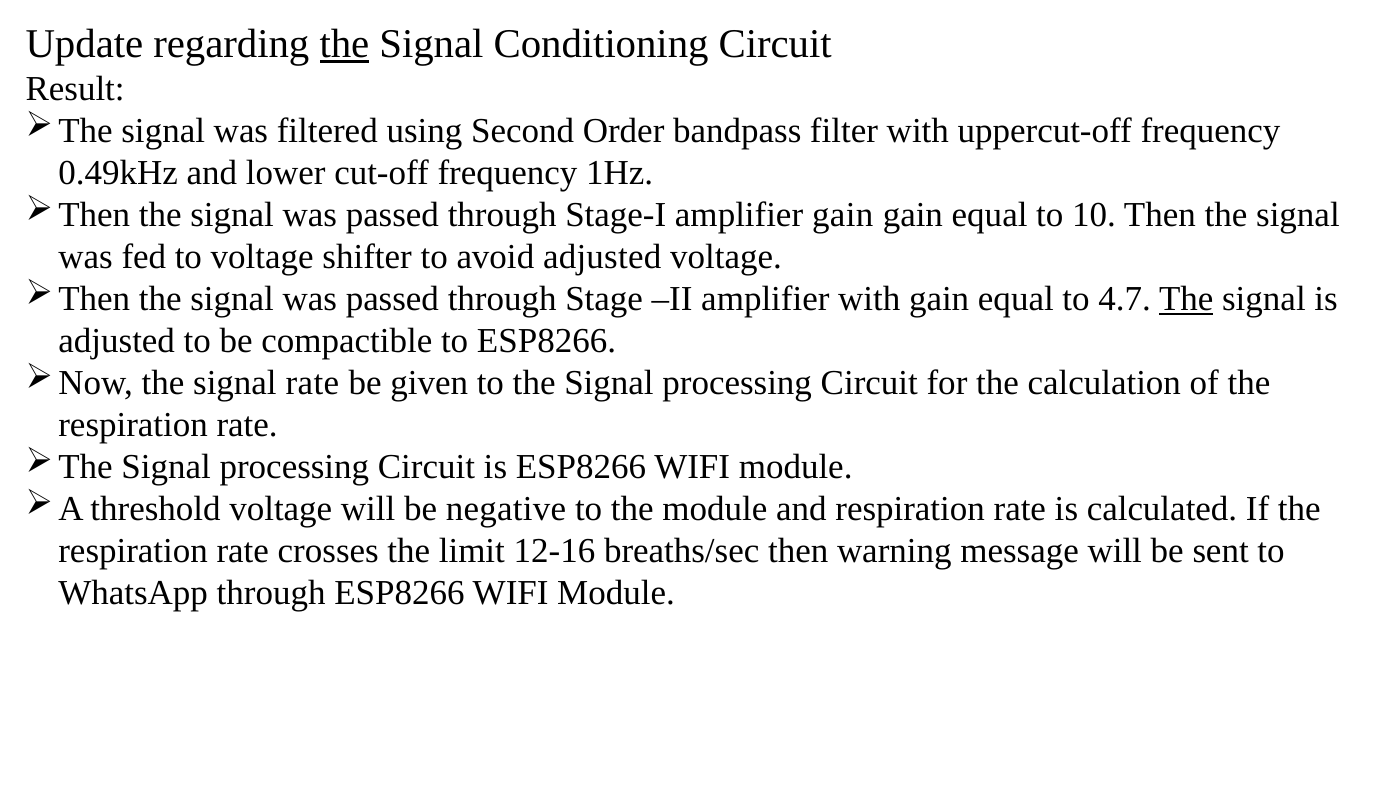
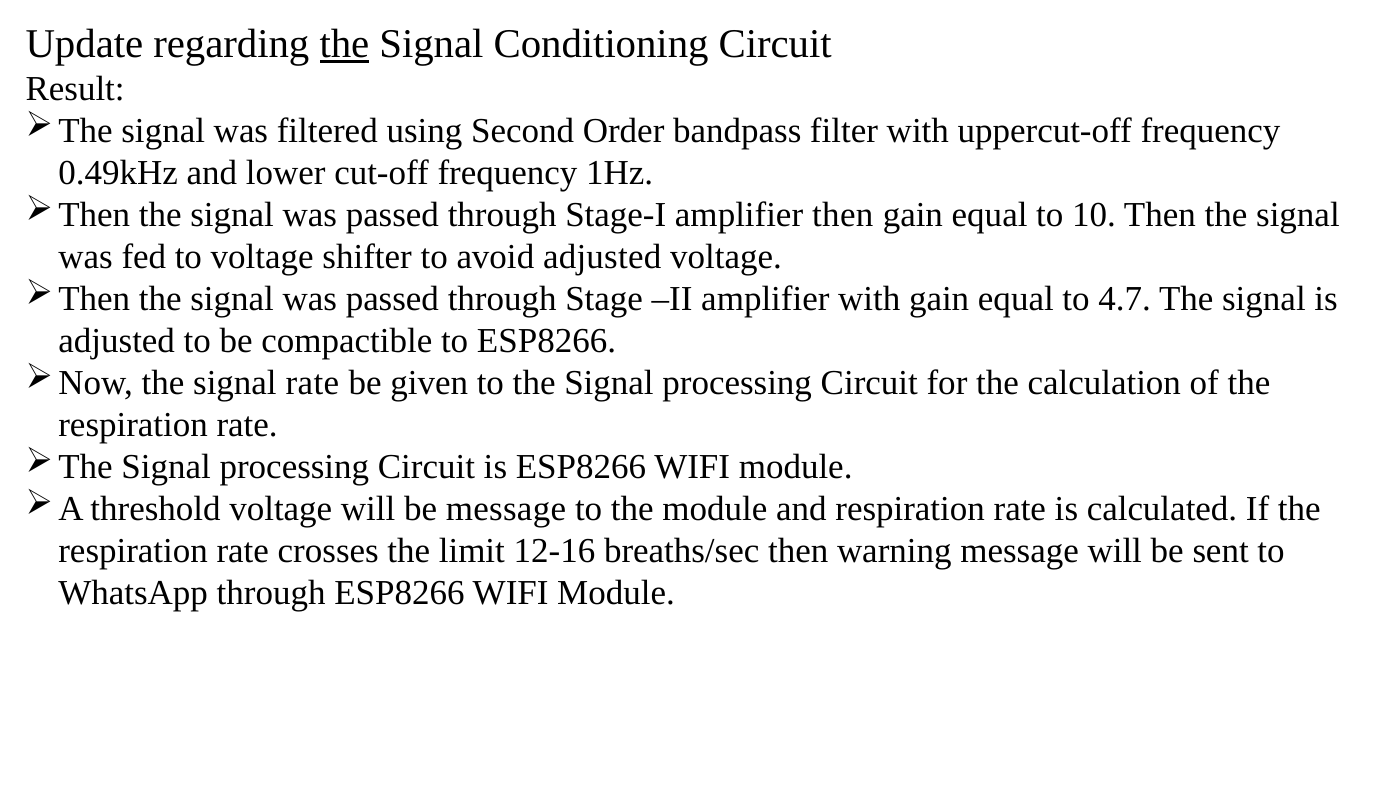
amplifier gain: gain -> then (843, 215)
The underline: present -> none (1186, 299)
be negative: negative -> message (506, 509)
